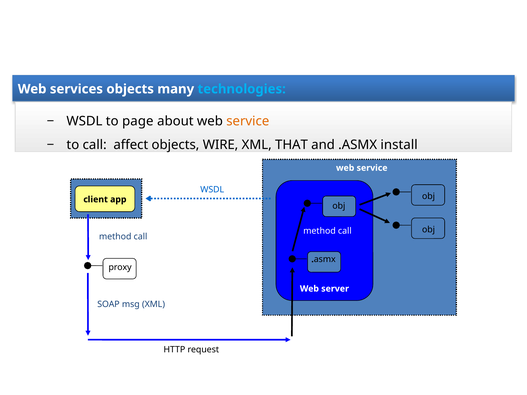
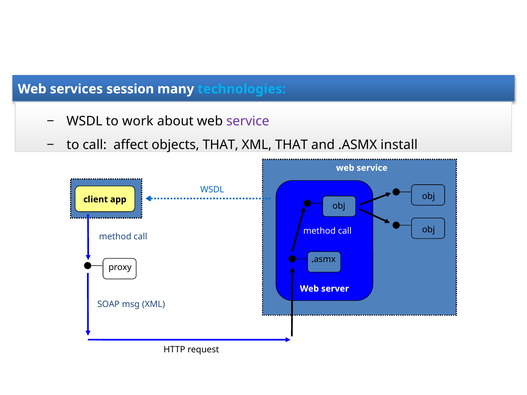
services objects: objects -> session (130, 89)
page: page -> work (138, 121)
service colour: orange -> purple (248, 121)
objects WIRE: WIRE -> THAT (221, 145)
